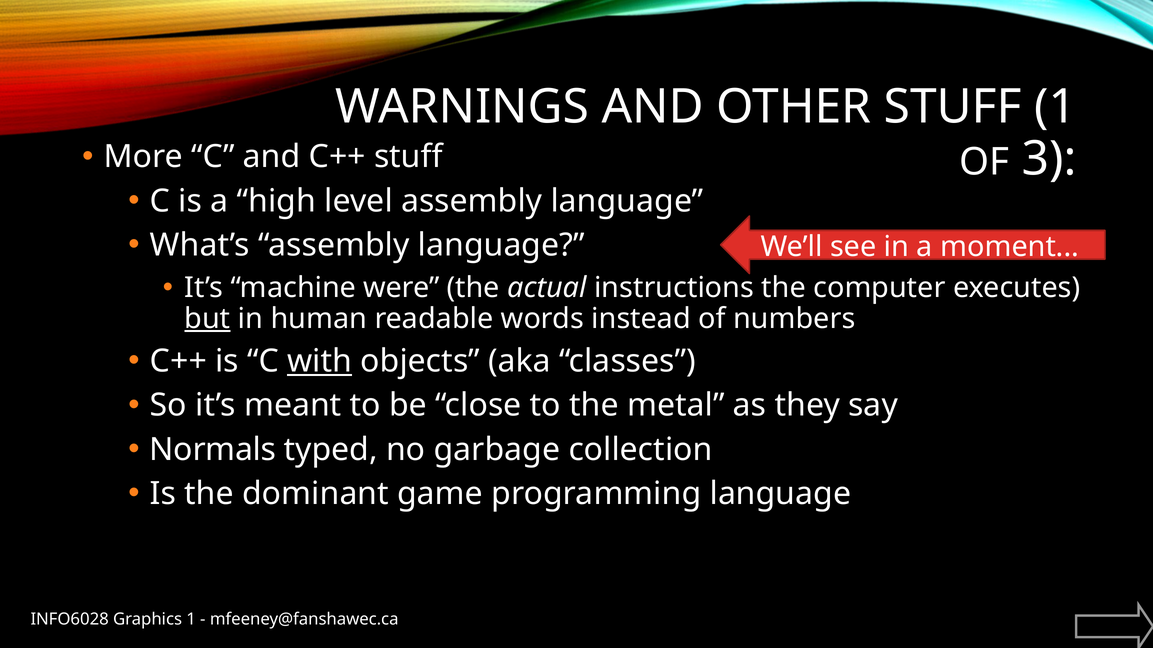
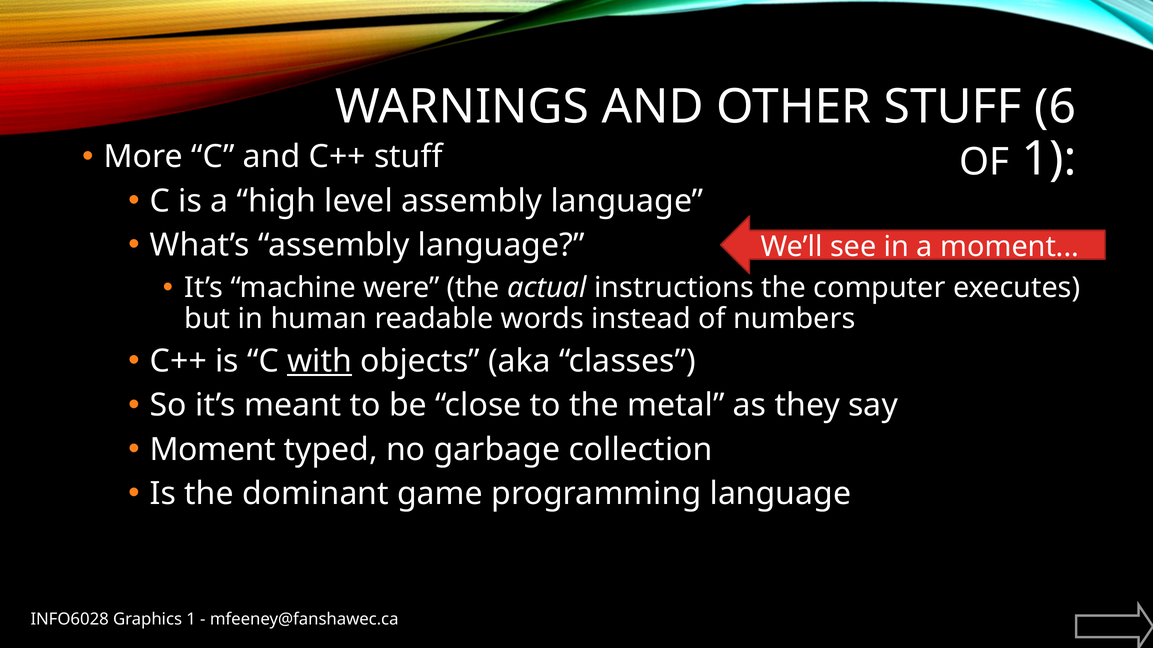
STUFF 1: 1 -> 6 (1055, 107)
OF 3: 3 -> 1 (1049, 159)
but underline: present -> none (207, 319)
Normals: Normals -> Moment (213, 450)
